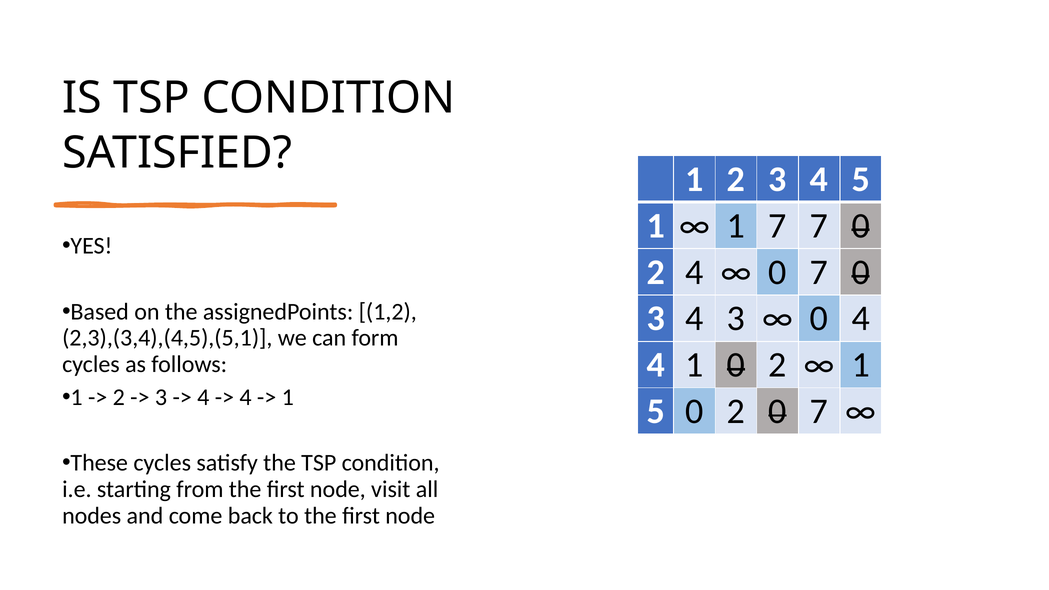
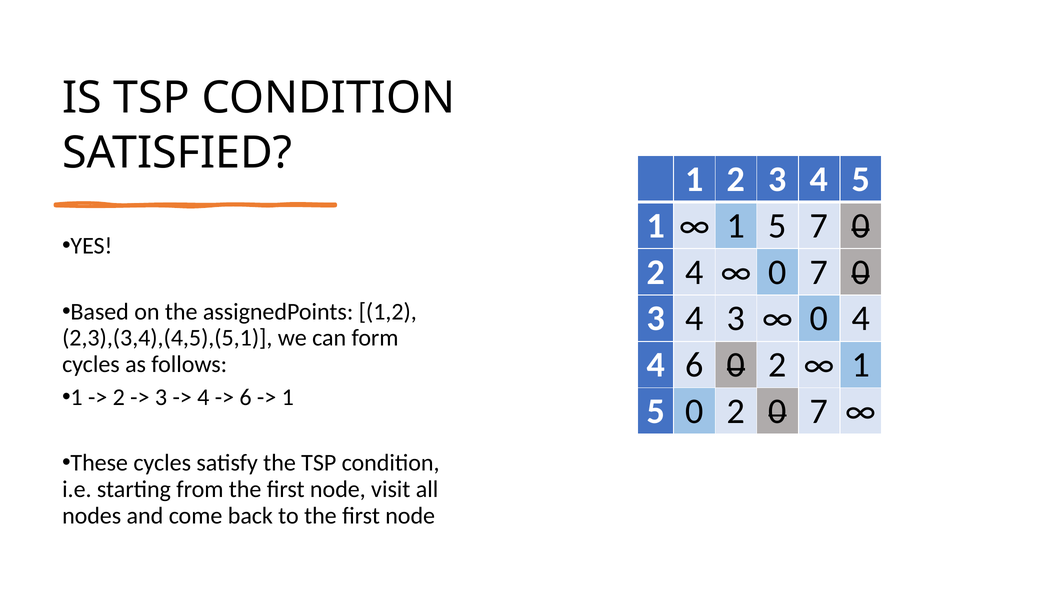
7: 7 -> 5 (778, 226)
4 1: 1 -> 6 (694, 365)
4: 4 -> 6 (246, 397)
